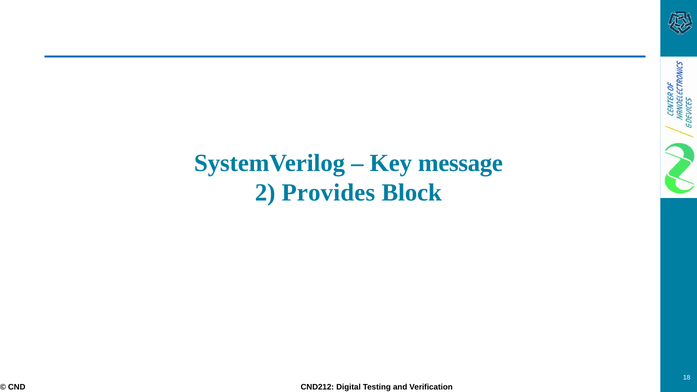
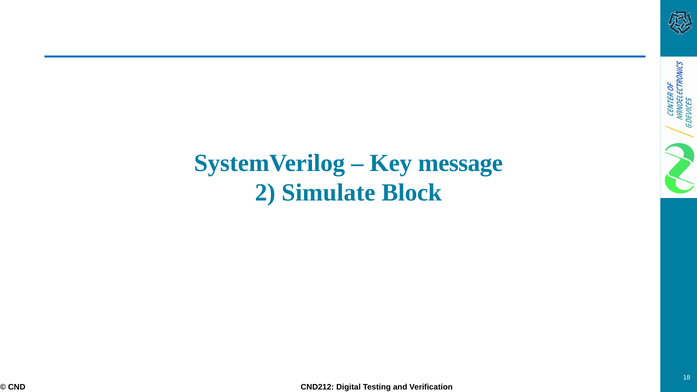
Provides: Provides -> Simulate (328, 193)
